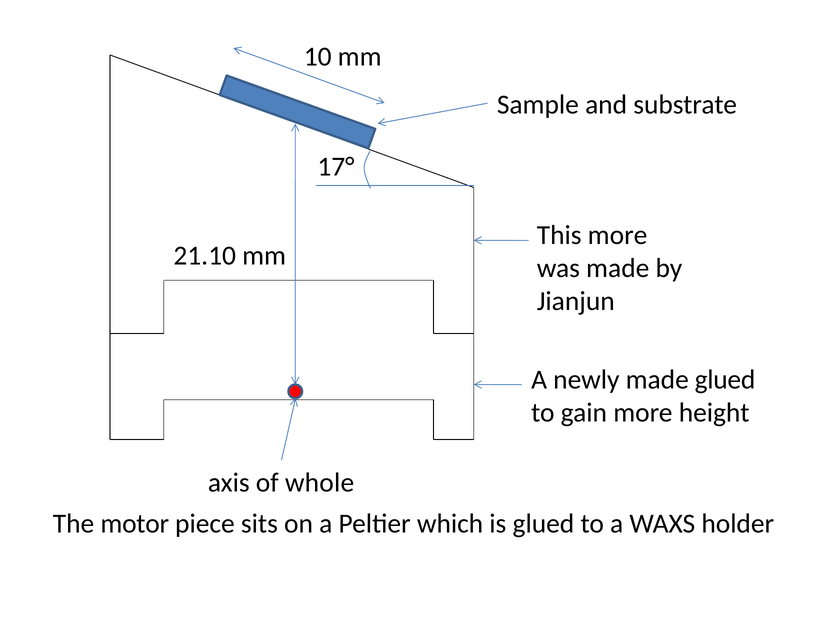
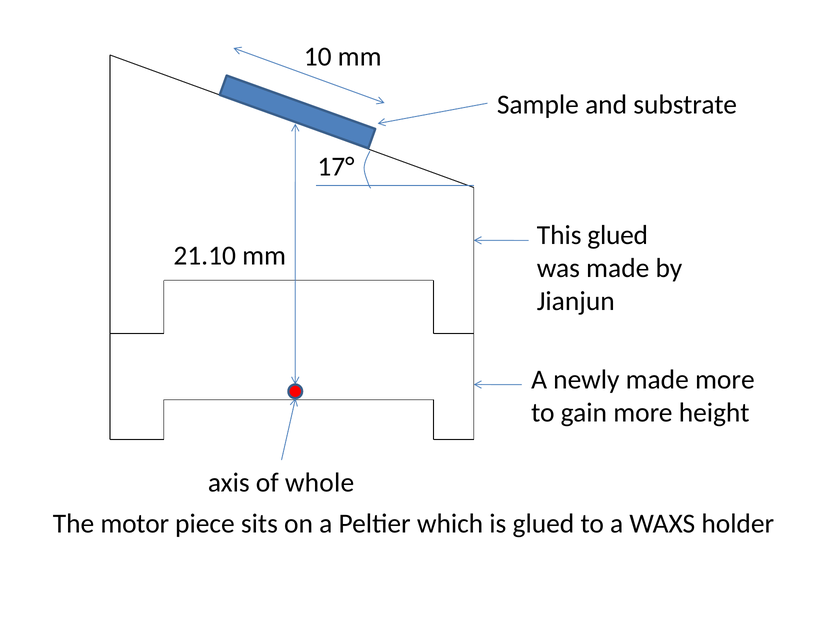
This more: more -> glued (618, 235)
made glued: glued -> more (725, 380)
